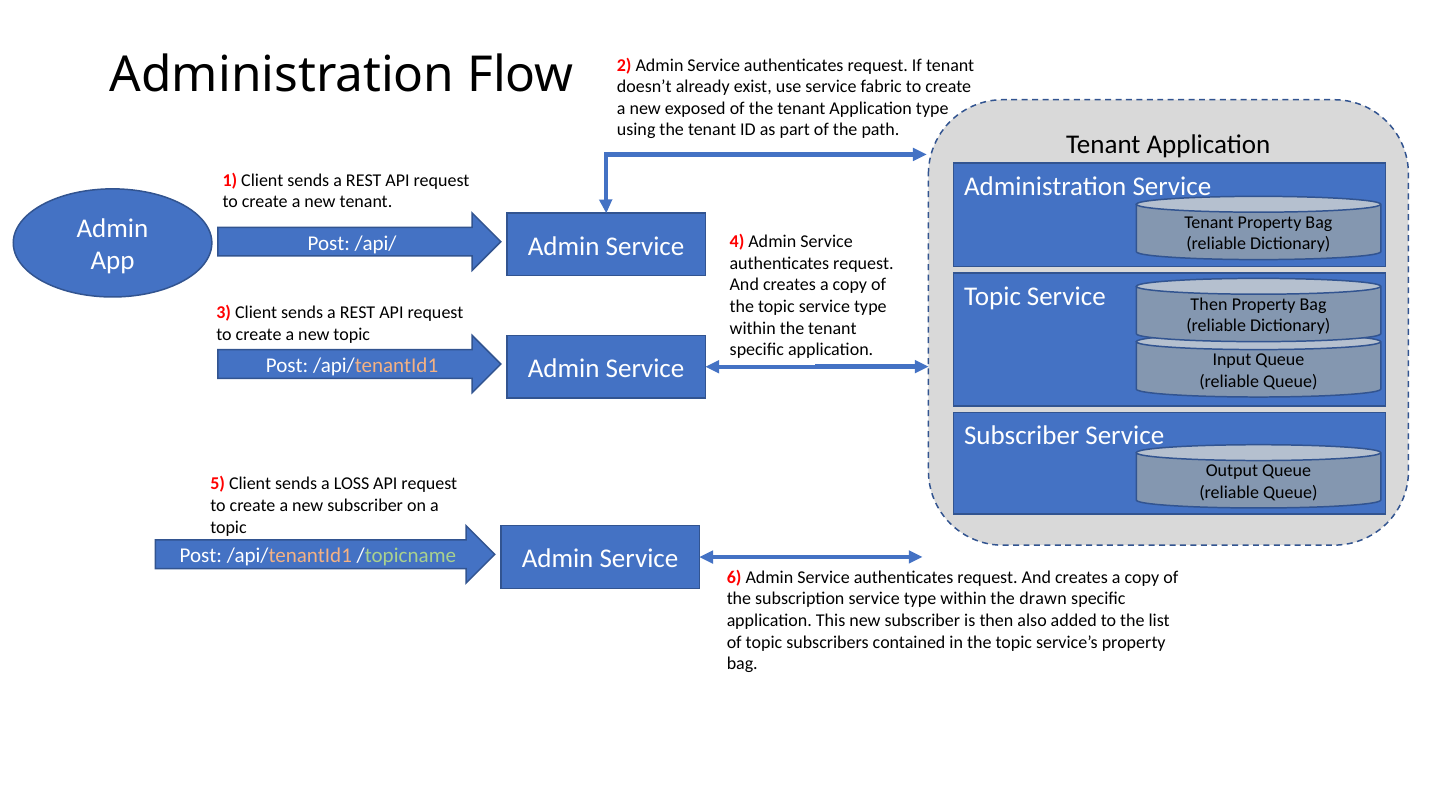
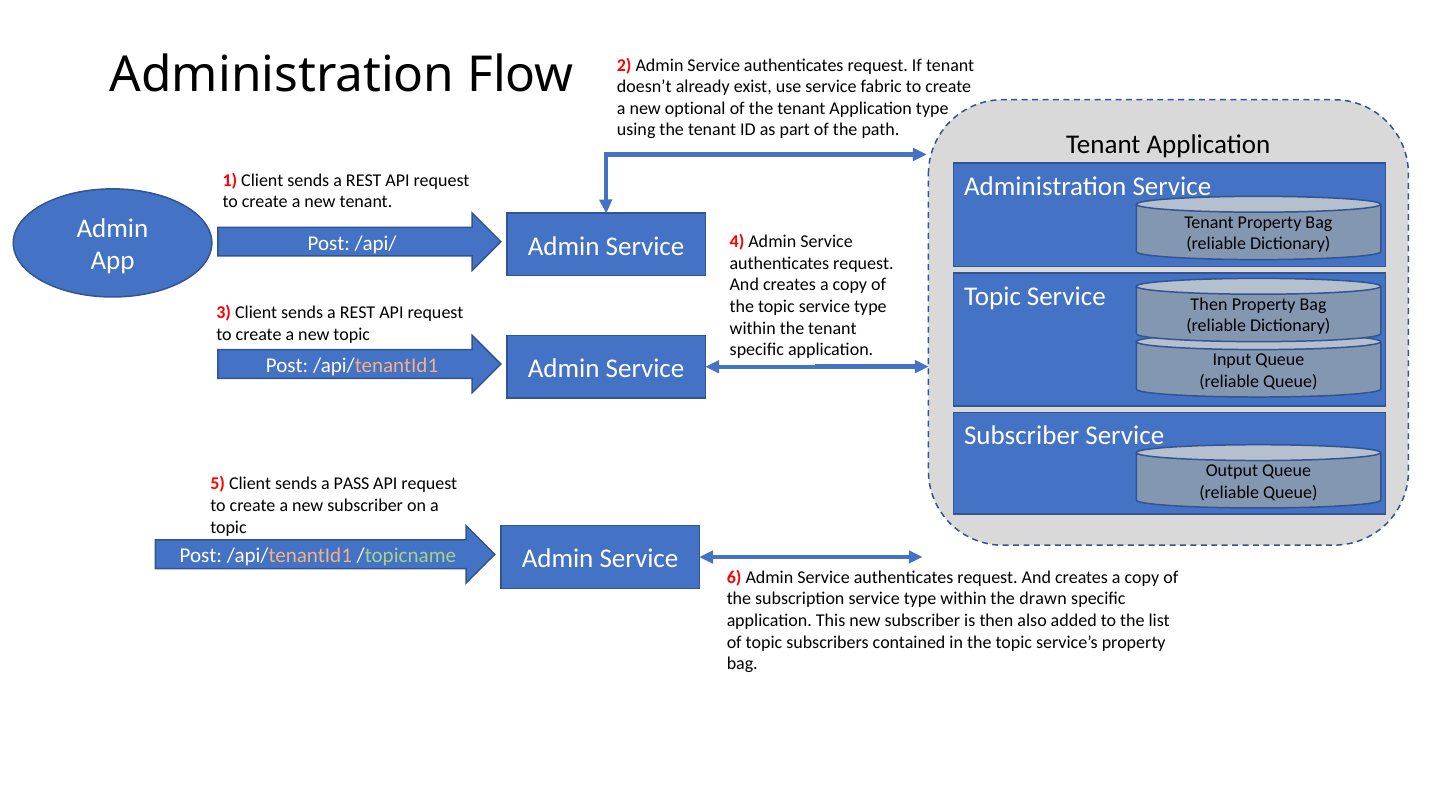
exposed: exposed -> optional (695, 108)
LOSS: LOSS -> PASS (352, 484)
